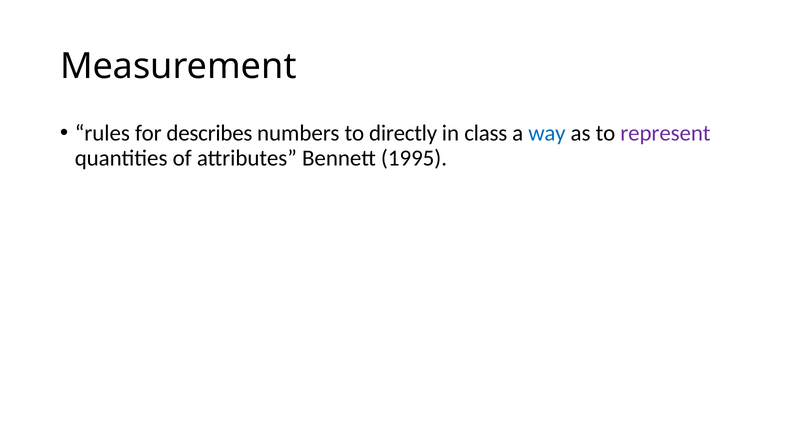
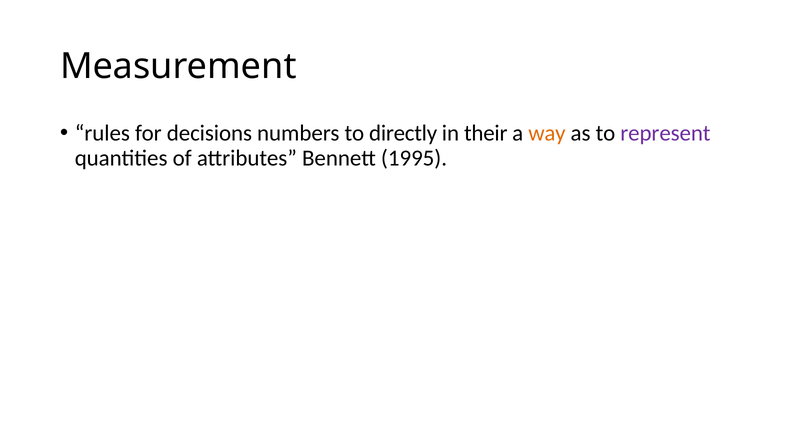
describes: describes -> decisions (209, 133)
class: class -> their (486, 133)
way colour: blue -> orange (547, 133)
